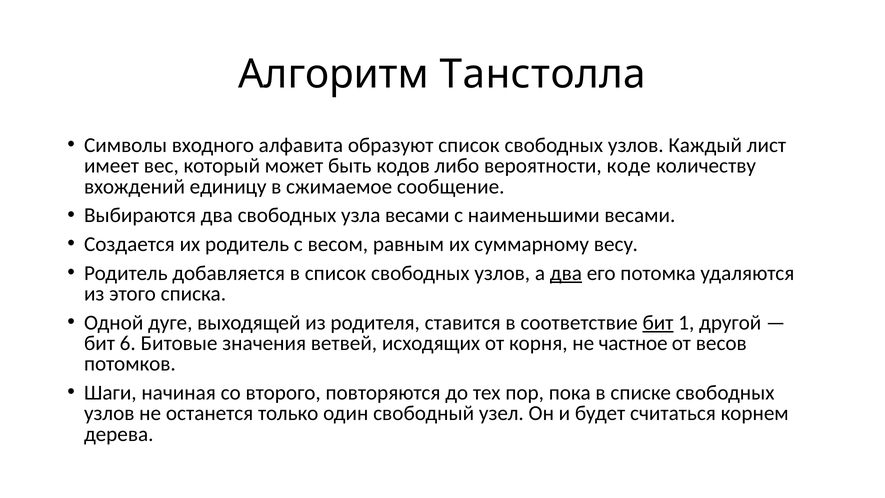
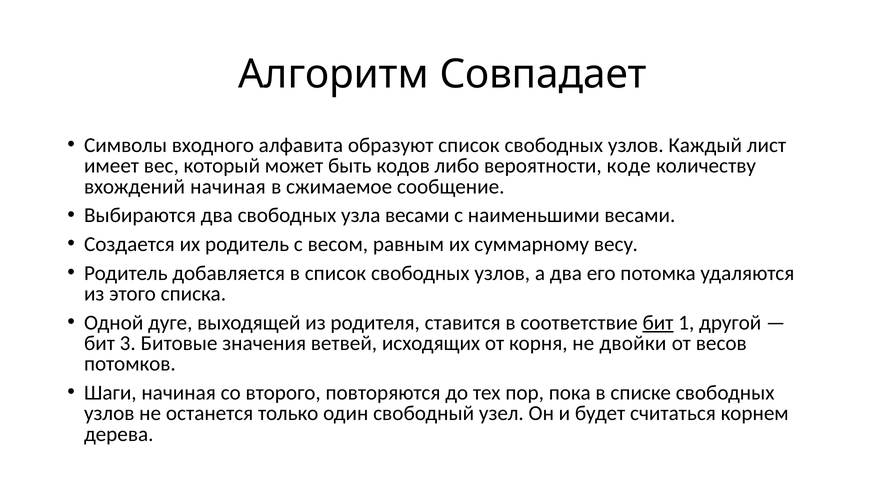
Танстолла: Танстолла -> Совпадает (543, 74)
вхождений единицу: единицу -> начиная (228, 187)
два underline: present -> none (566, 273)
6: 6 -> 3 (128, 343)
частное: частное -> двойки (633, 343)
